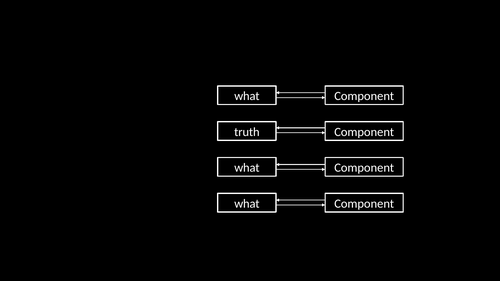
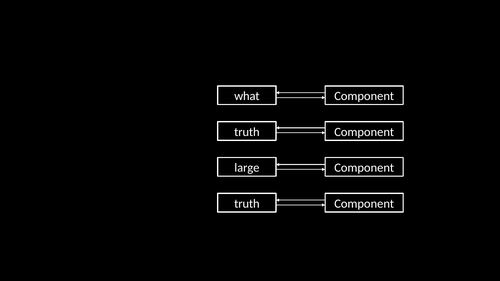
what: what -> large (247, 168)
what: what -> truth (247, 204)
